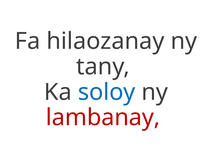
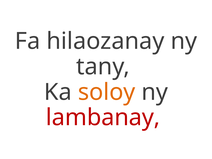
soloy colour: blue -> orange (107, 92)
